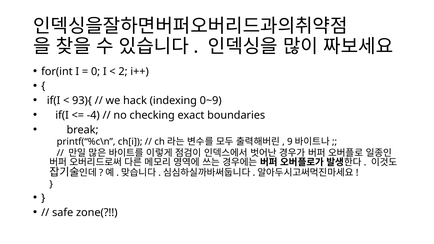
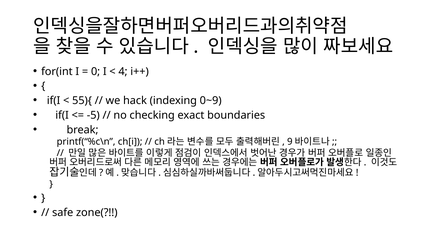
2: 2 -> 4 (123, 71)
93){: 93){ -> 55){ (82, 101)
-4: -4 -> -5 (93, 115)
